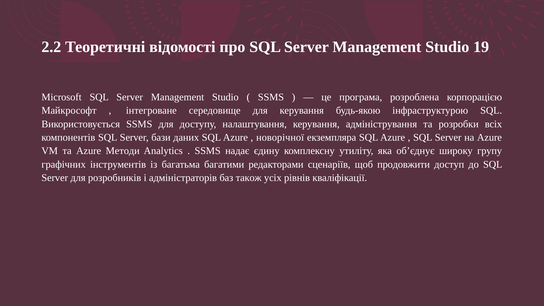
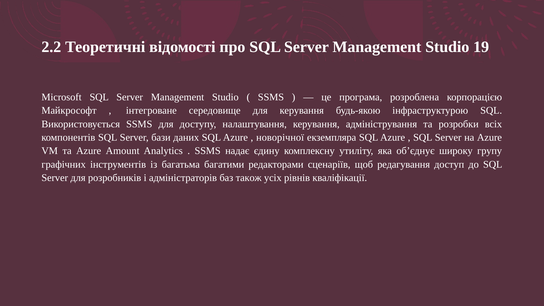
Методи: Методи -> Amount (123, 151)
продовжити: продовжити -> редагування (404, 164)
